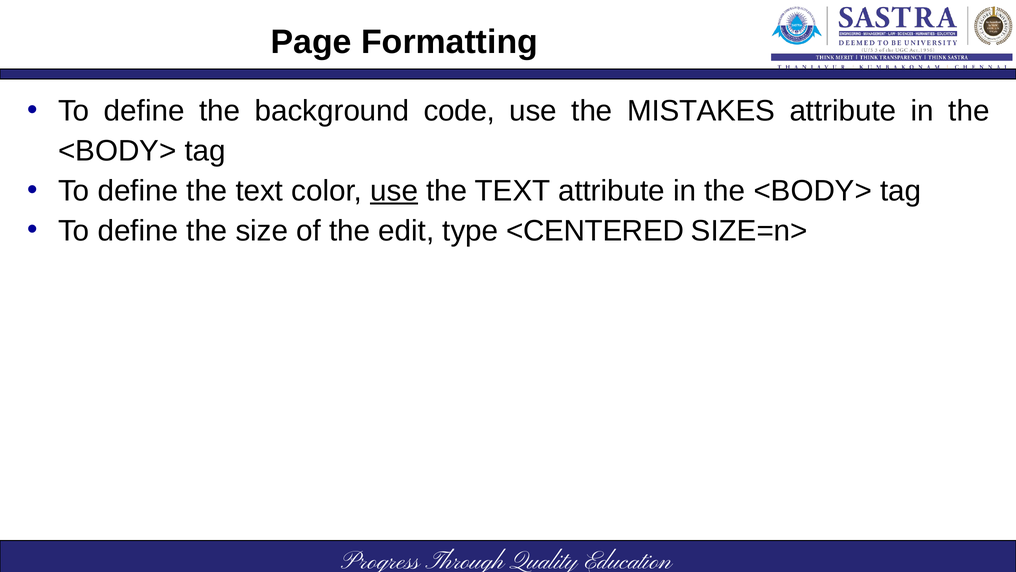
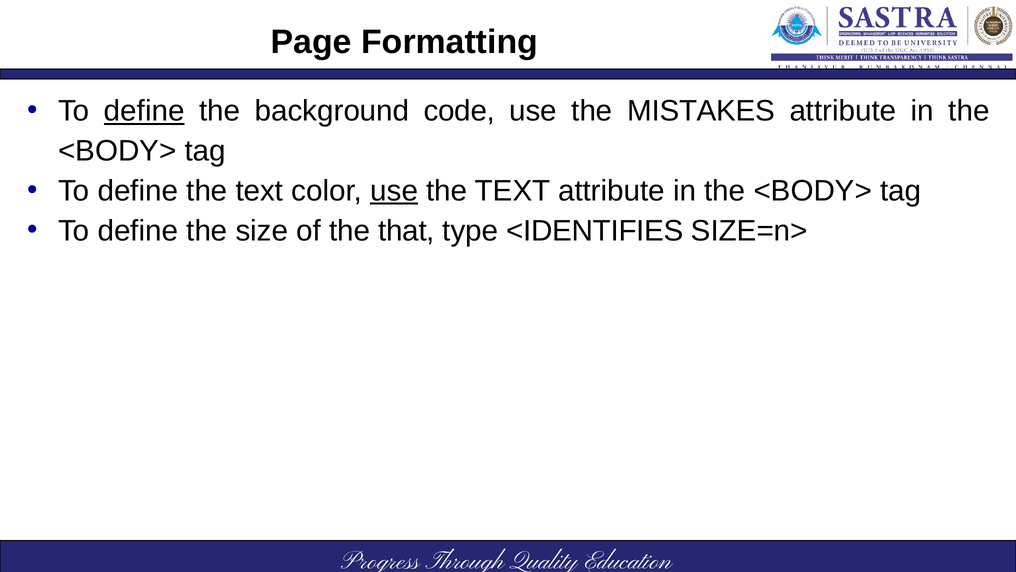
define underline: none -> present (144, 111)
edit: edit -> that (407, 231)
<CENTERED: <CENTERED -> <IDENTIFIES (595, 231)
